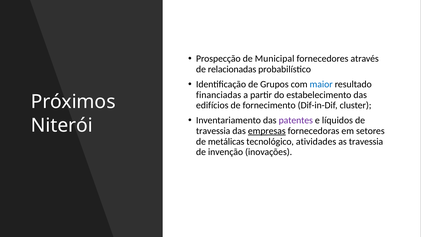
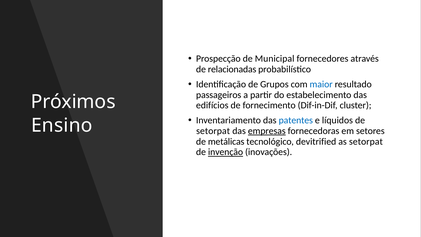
financiadas: financiadas -> passageiros (219, 95)
patentes colour: purple -> blue (296, 120)
Niterói: Niterói -> Ensino (62, 125)
travessia: travessia -> setorpat (213, 131)
atividades: atividades -> devitrified (316, 141)
as travessia: travessia -> setorpat (366, 141)
invenção underline: none -> present (226, 152)
